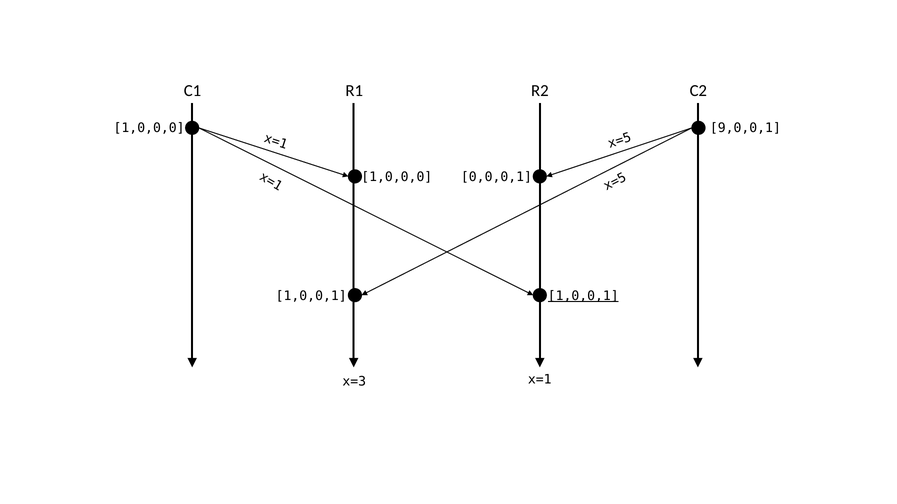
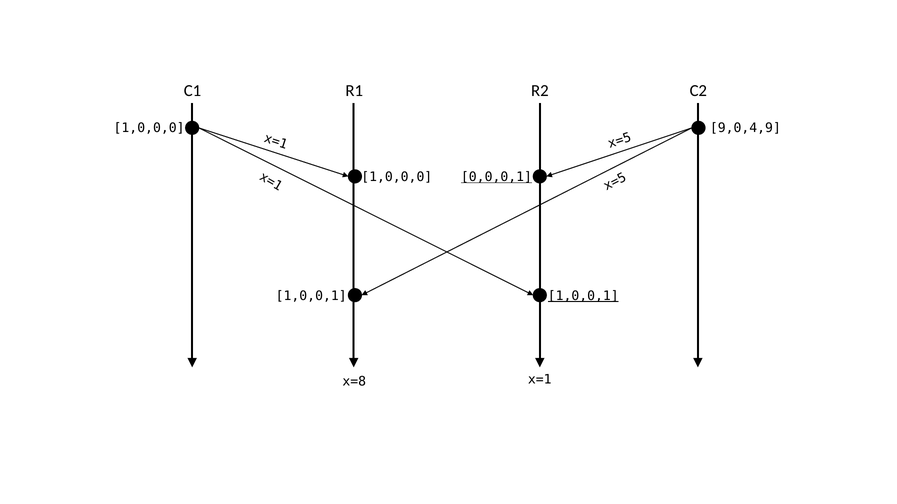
9,0,0,1: 9,0,0,1 -> 9,0,4,9 (745, 128)
0,0,0,1 underline: none -> present (496, 177)
x=3: x=3 -> x=8 (354, 382)
